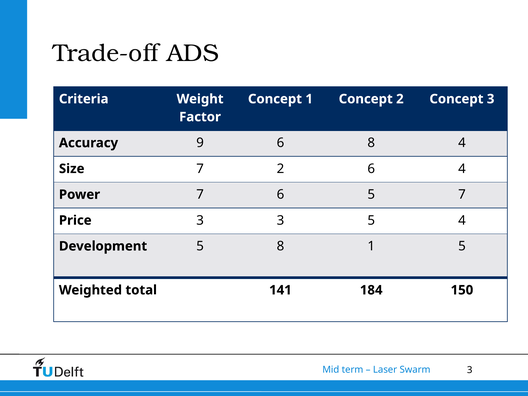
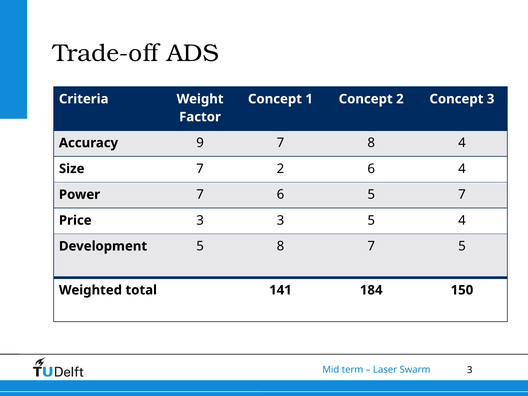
9 6: 6 -> 7 (281, 143)
8 1: 1 -> 7 (371, 246)
